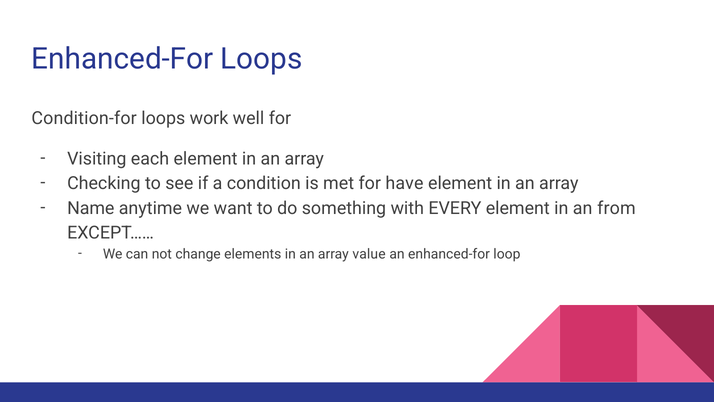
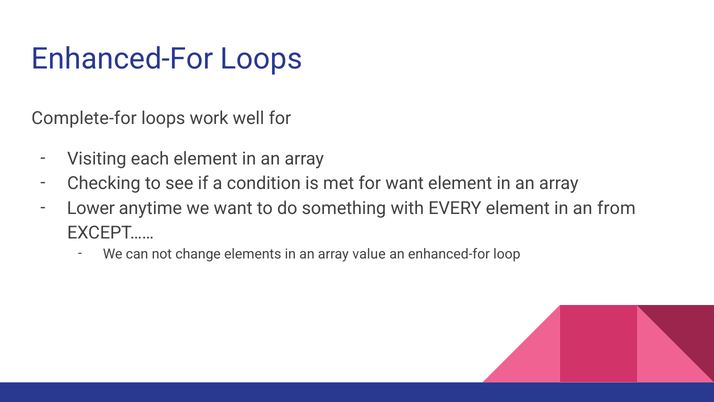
Condition-for: Condition-for -> Complete-for (84, 118)
for have: have -> want (405, 183)
Name: Name -> Lower (91, 208)
